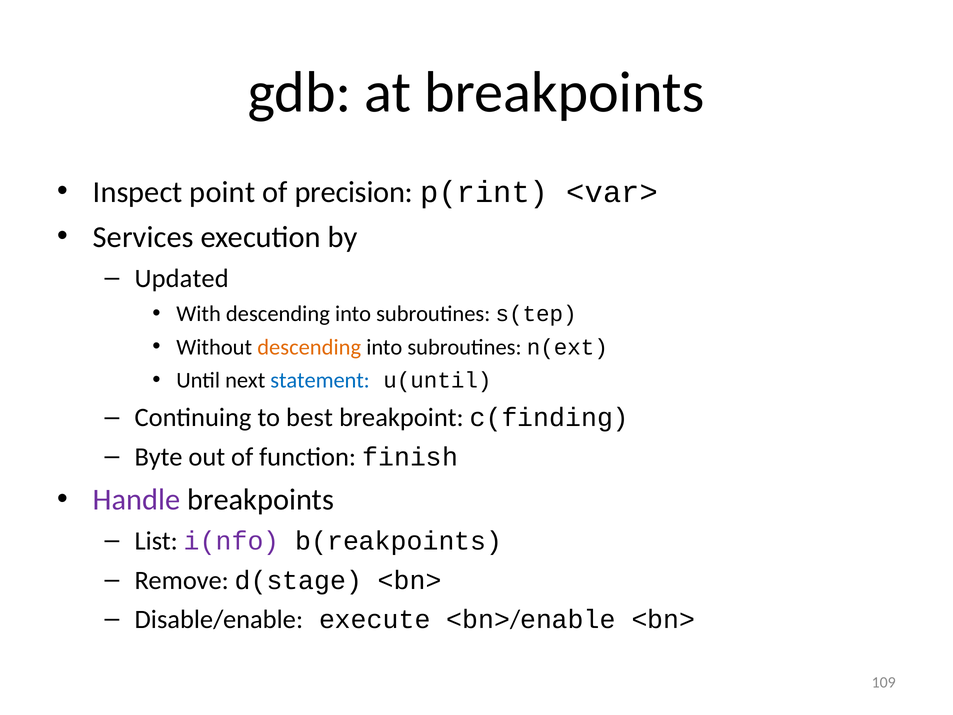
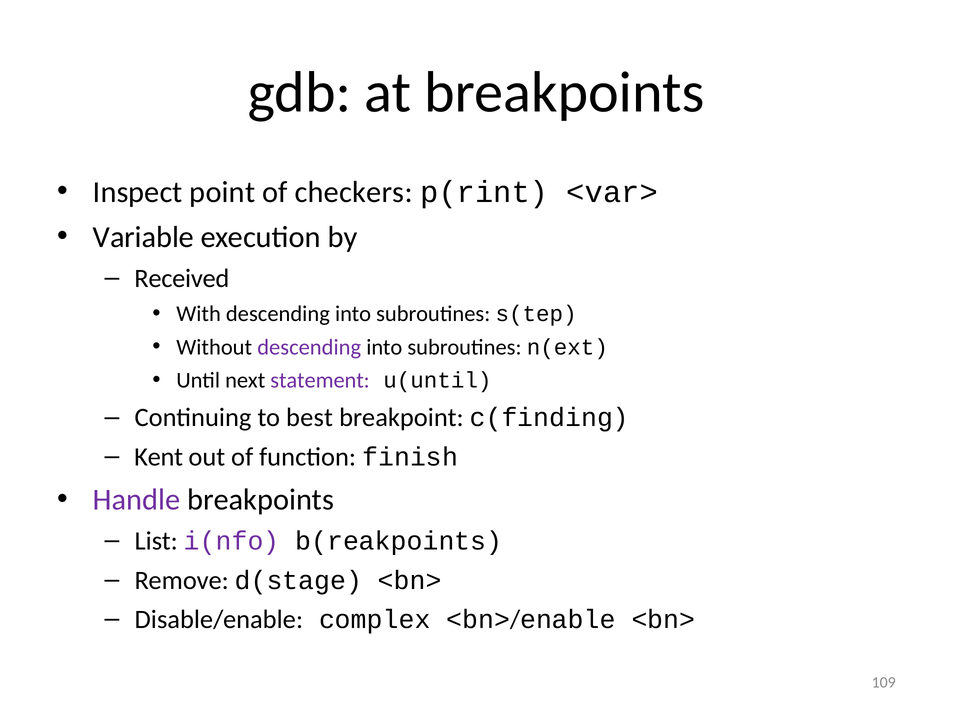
precision: precision -> checkers (354, 192)
Services: Services -> Variable (143, 237)
Updated: Updated -> Received (182, 278)
descending colour: orange -> purple (309, 347)
statement colour: blue -> purple (320, 380)
Byte: Byte -> Kent (159, 457)
execute: execute -> complex (375, 619)
